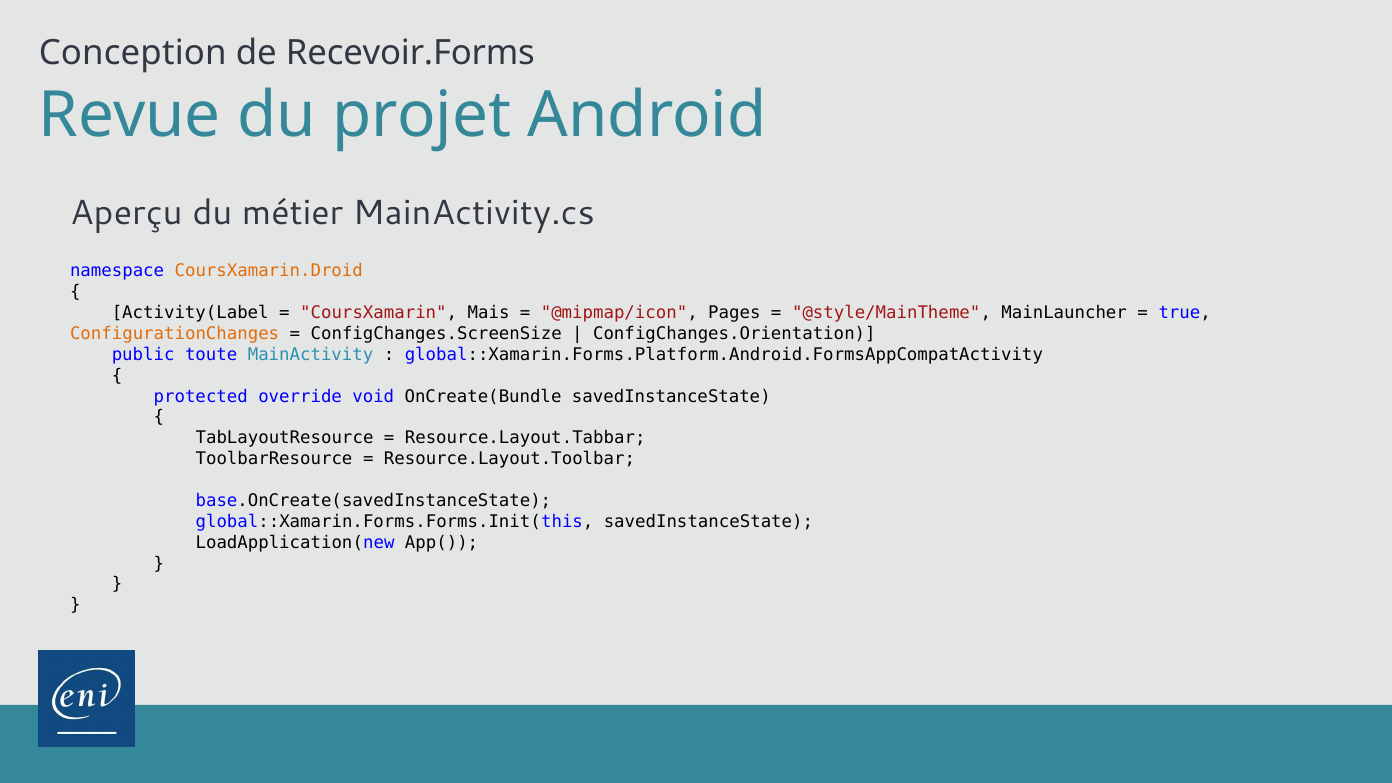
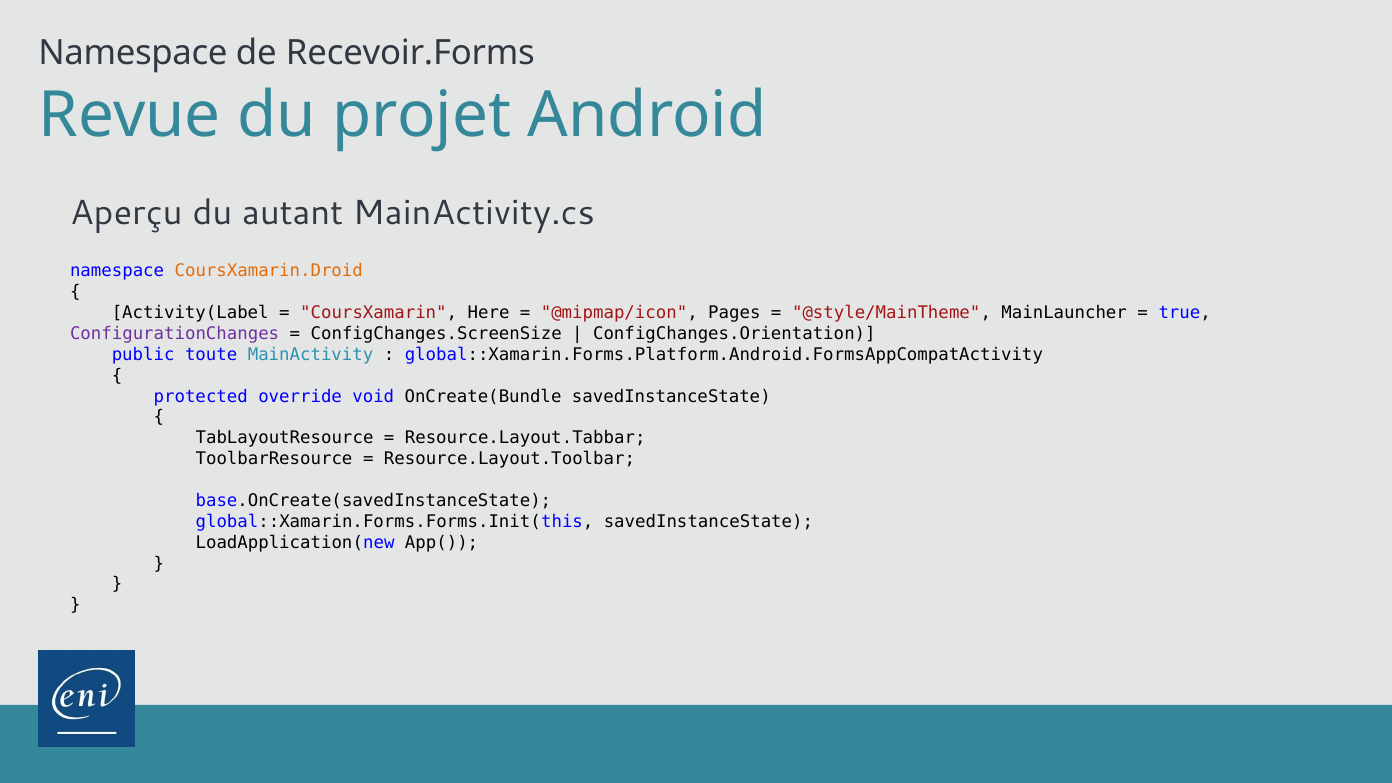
Conception: Conception -> Namespace (133, 53)
métier: métier -> autant (293, 213)
Mais: Mais -> Here (489, 313)
ConfigurationChanges colour: orange -> purple (175, 334)
